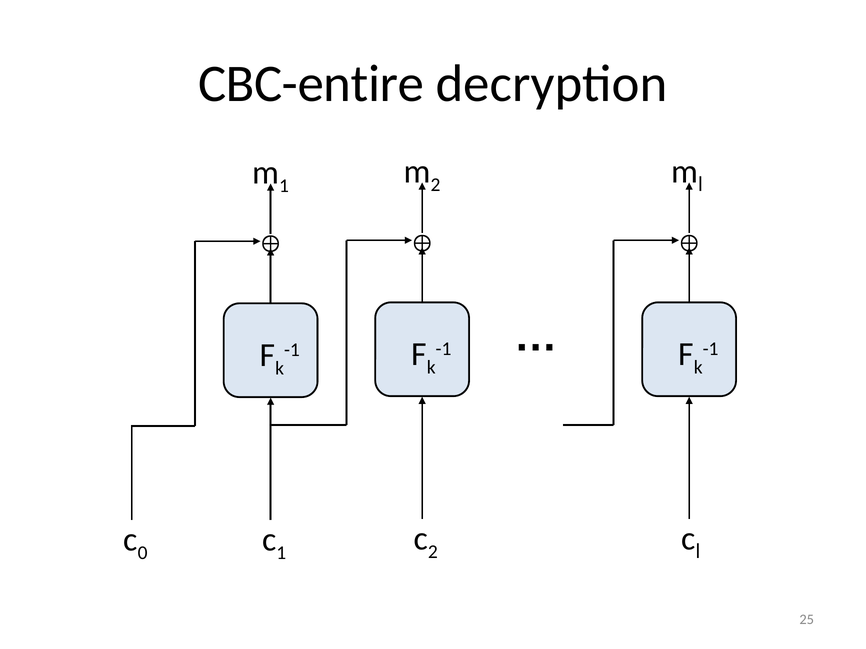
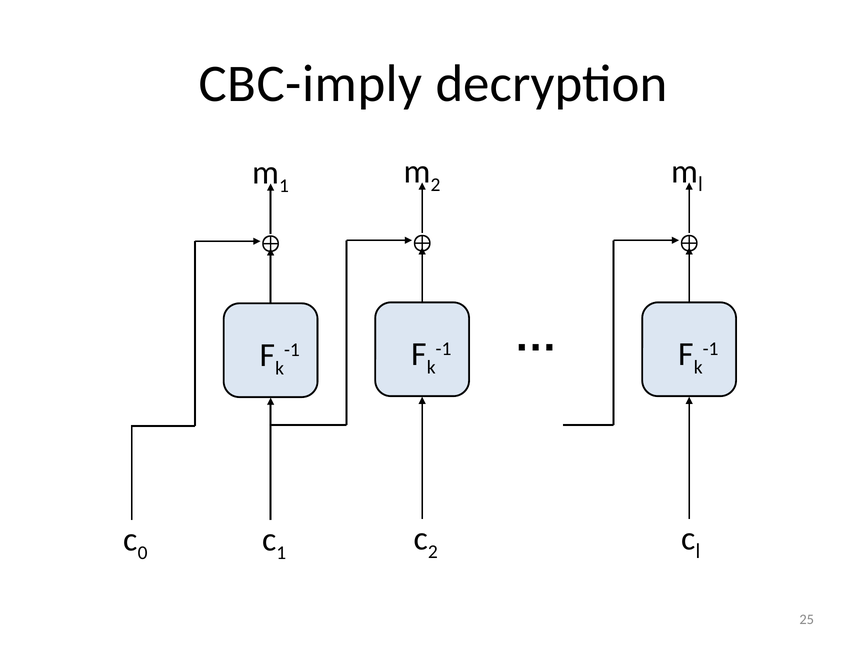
CBC-entire: CBC-entire -> CBC-imply (311, 84)
